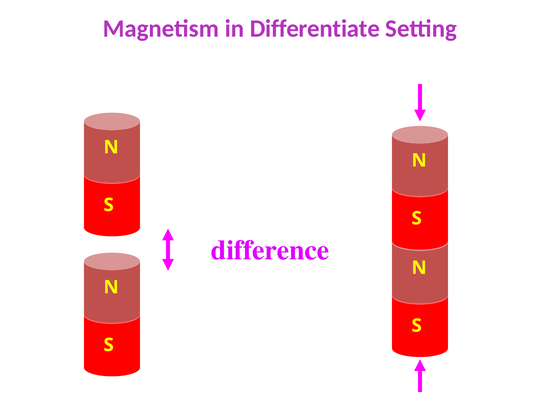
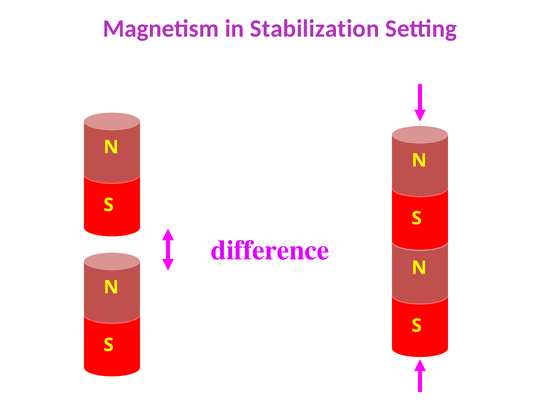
Differentiate: Differentiate -> Stabilization (315, 29)
